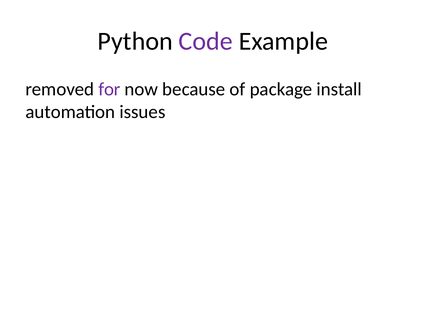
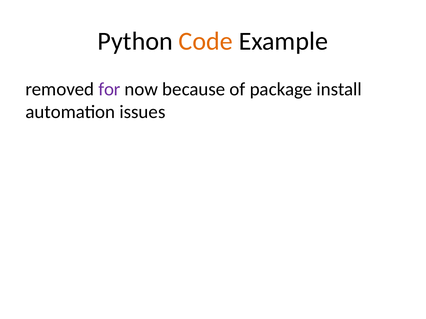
Code colour: purple -> orange (206, 41)
